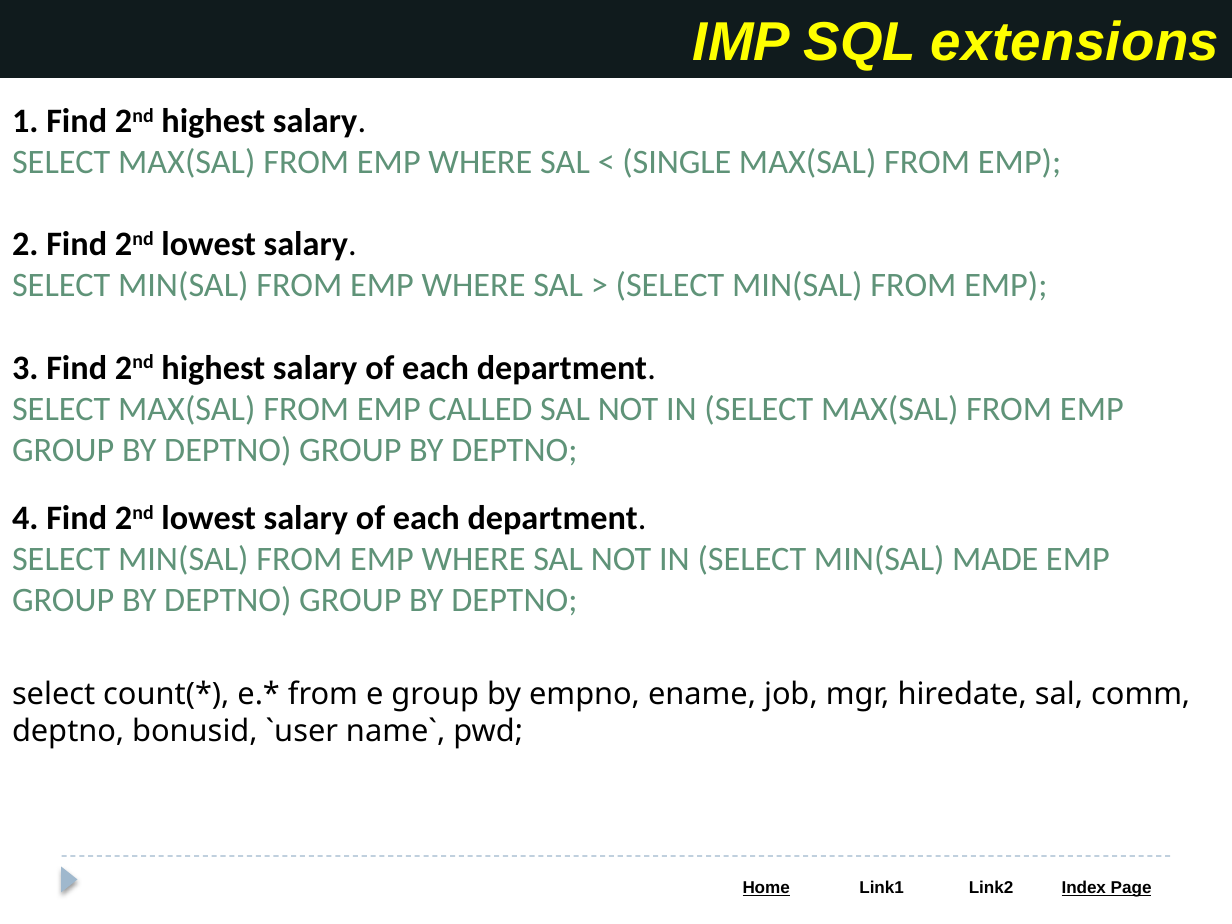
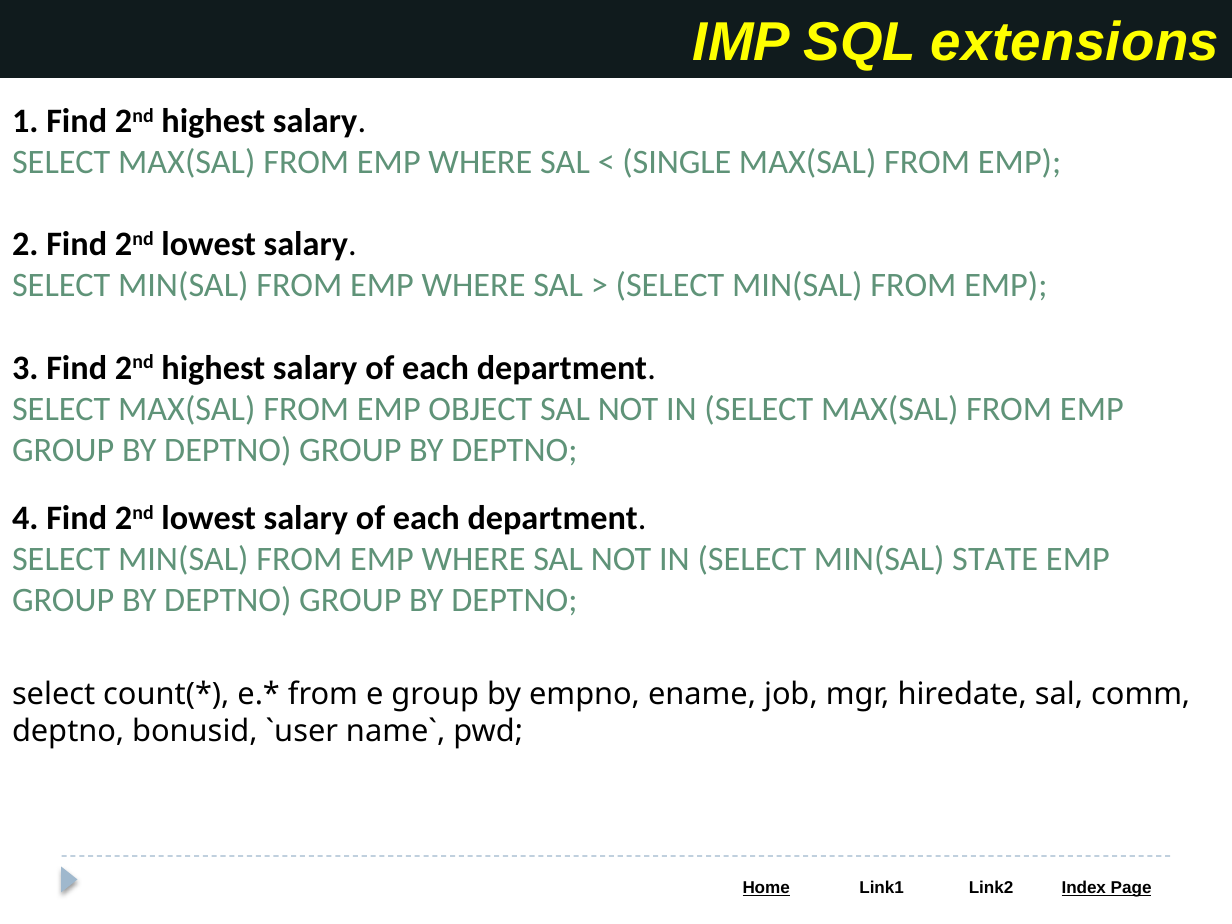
CALLED: CALLED -> OBJECT (480, 409)
MADE: MADE -> STATE (995, 559)
